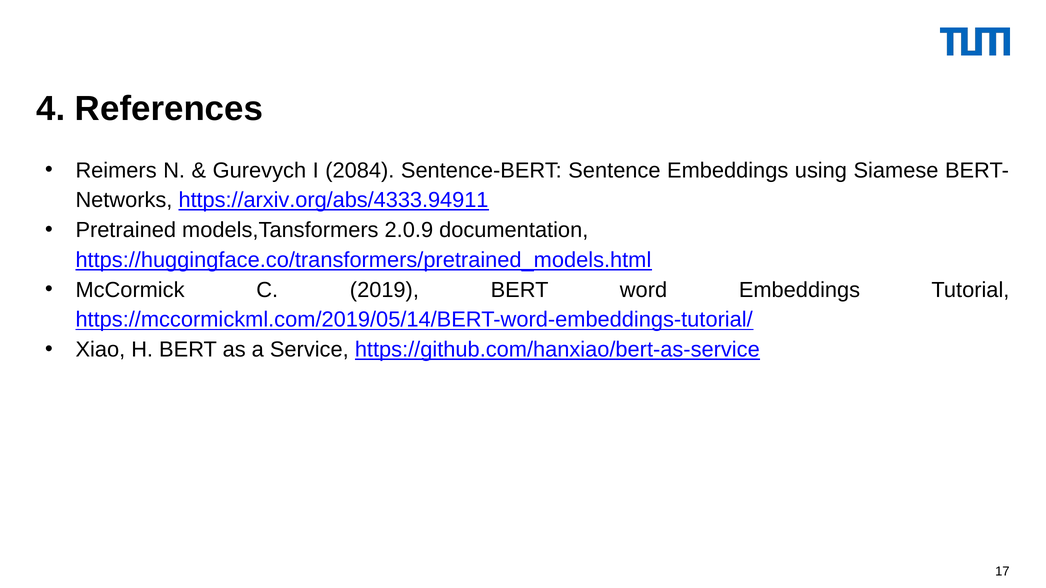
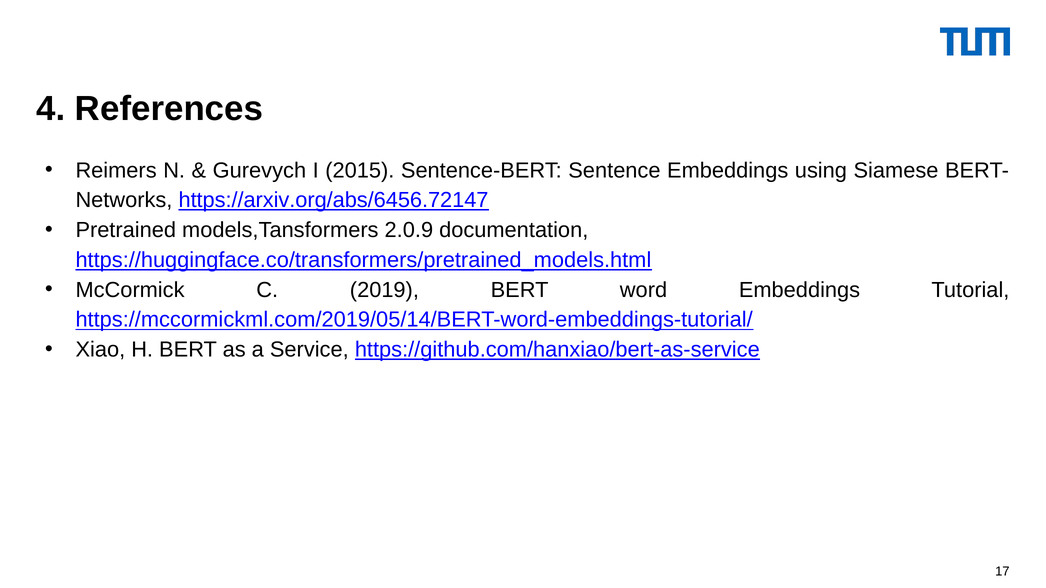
2084: 2084 -> 2015 (360, 170)
https://arxiv.org/abs/4333.94911: https://arxiv.org/abs/4333.94911 -> https://arxiv.org/abs/6456.72147 (334, 200)
